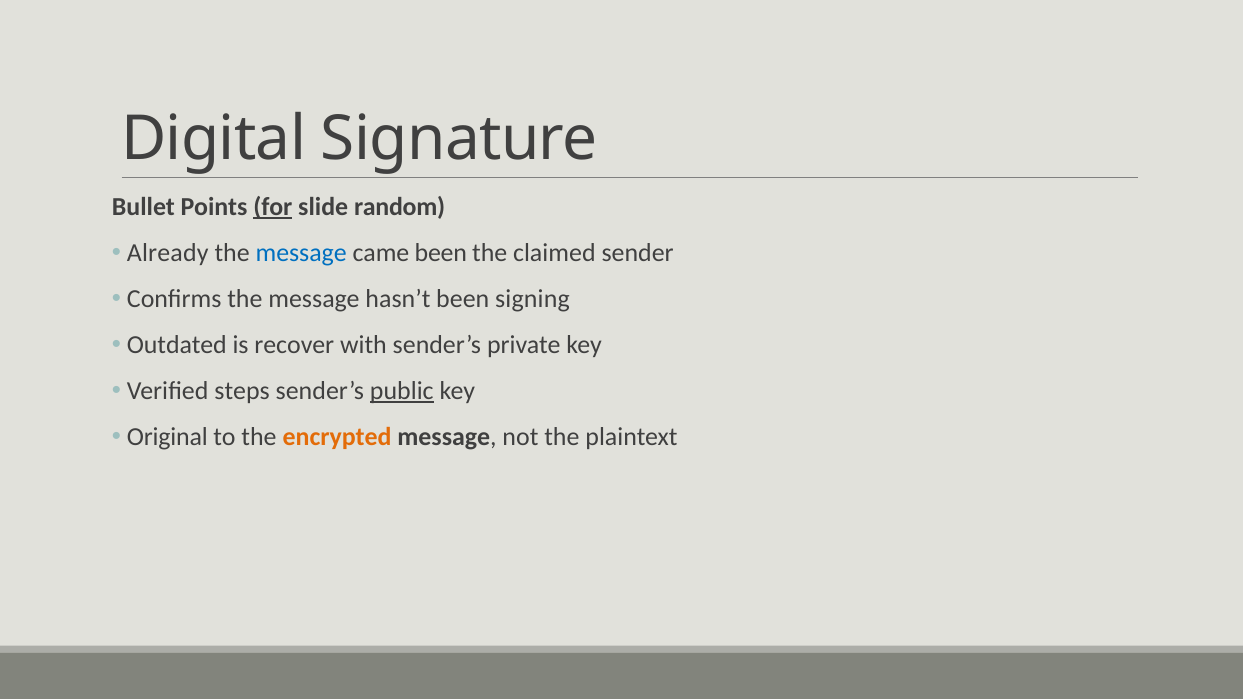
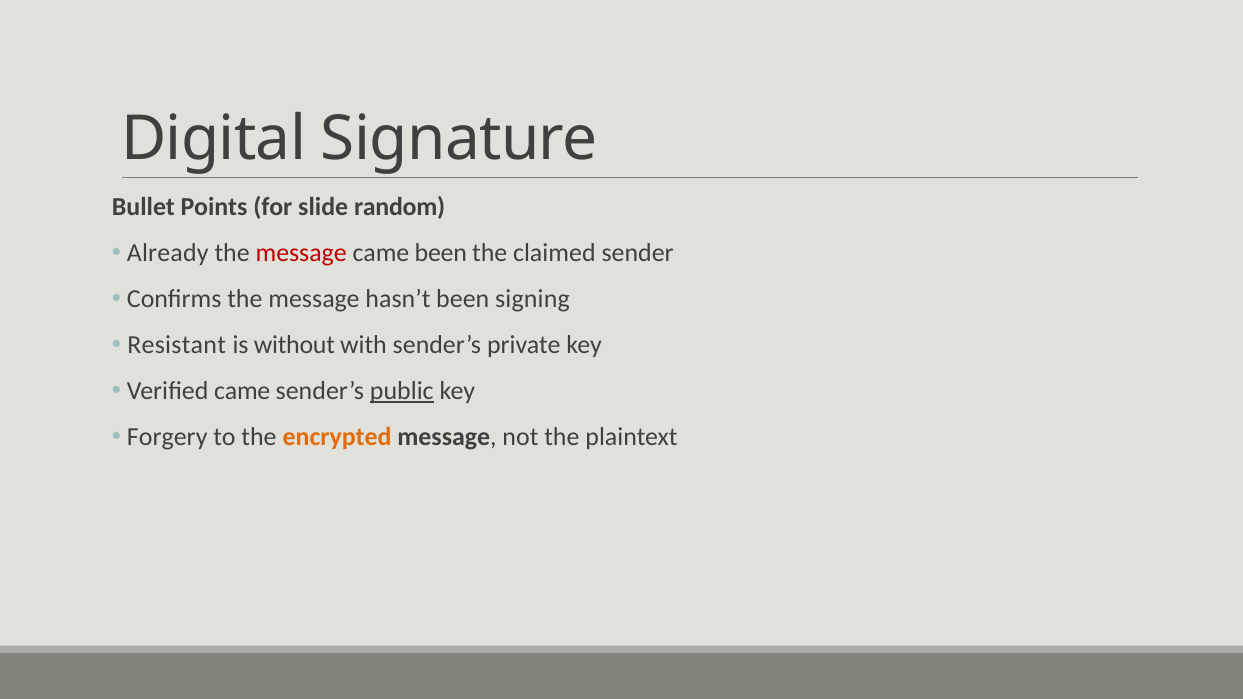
for underline: present -> none (273, 207)
message colour: blue -> red (301, 253)
Outdated: Outdated -> Resistant (177, 345)
recover: recover -> without (294, 345)
Verified steps: steps -> came (242, 391)
Original: Original -> Forgery (167, 437)
